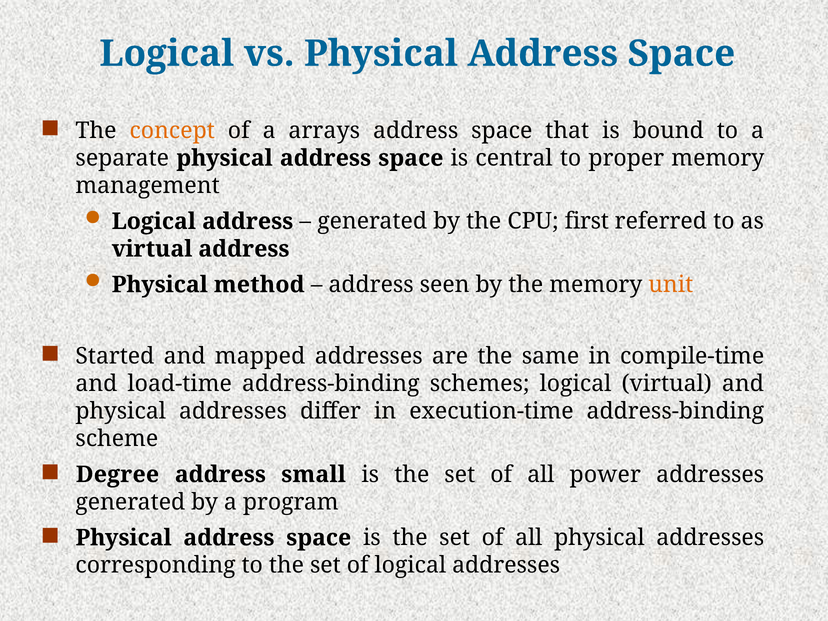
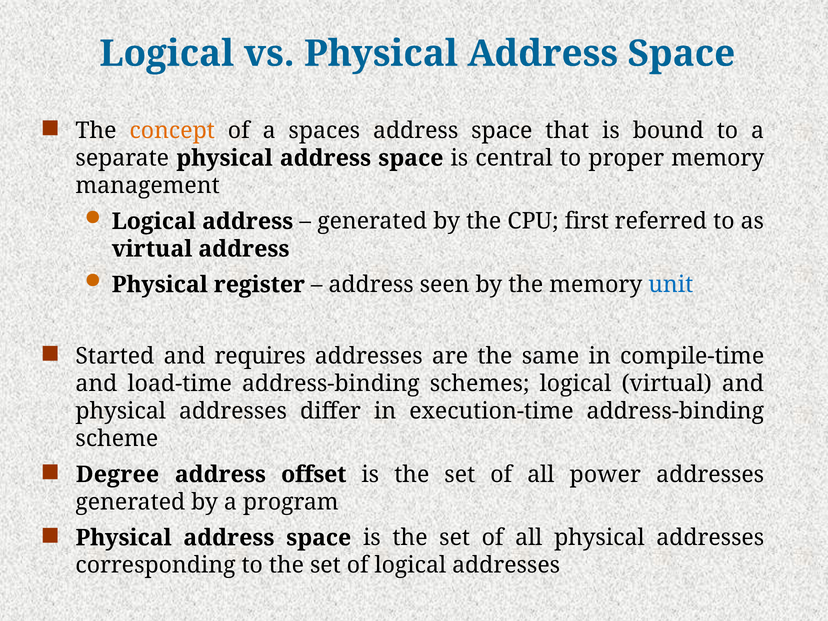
arrays: arrays -> spaces (324, 130)
method: method -> register (259, 285)
unit colour: orange -> blue (671, 285)
mapped: mapped -> requires (260, 356)
small: small -> offset (314, 474)
